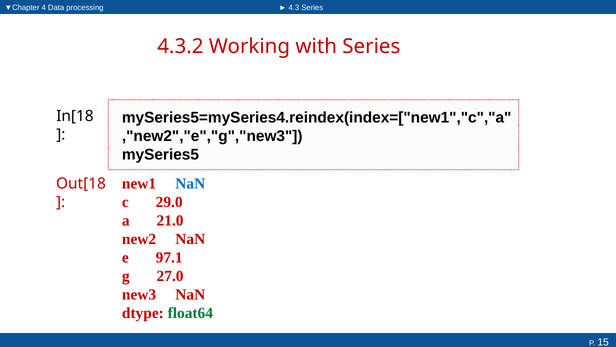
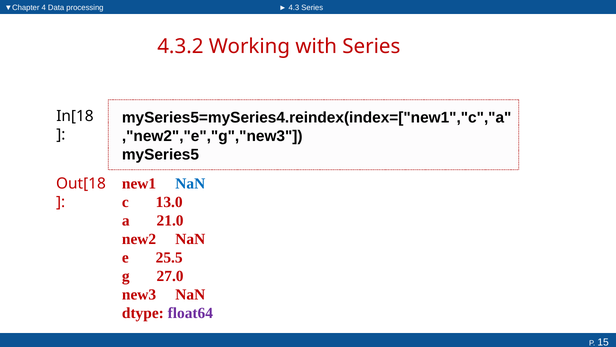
29.0: 29.0 -> 13.0 (169, 202)
97.1: 97.1 -> 25.5 (169, 257)
float64 colour: green -> purple (190, 313)
